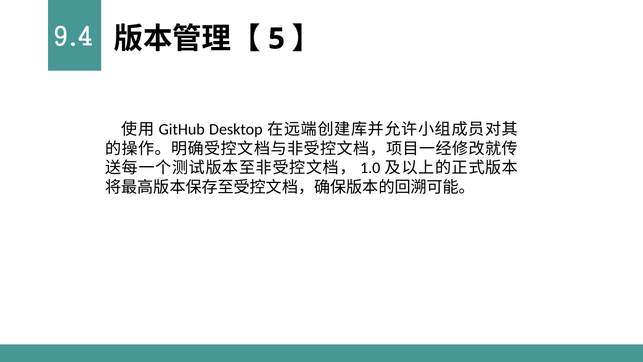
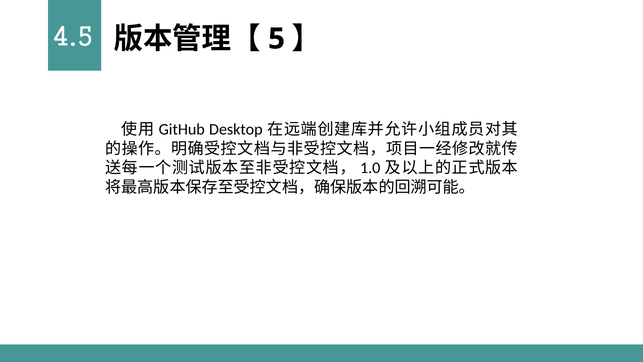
9.4: 9.4 -> 4.5 (73, 37)
